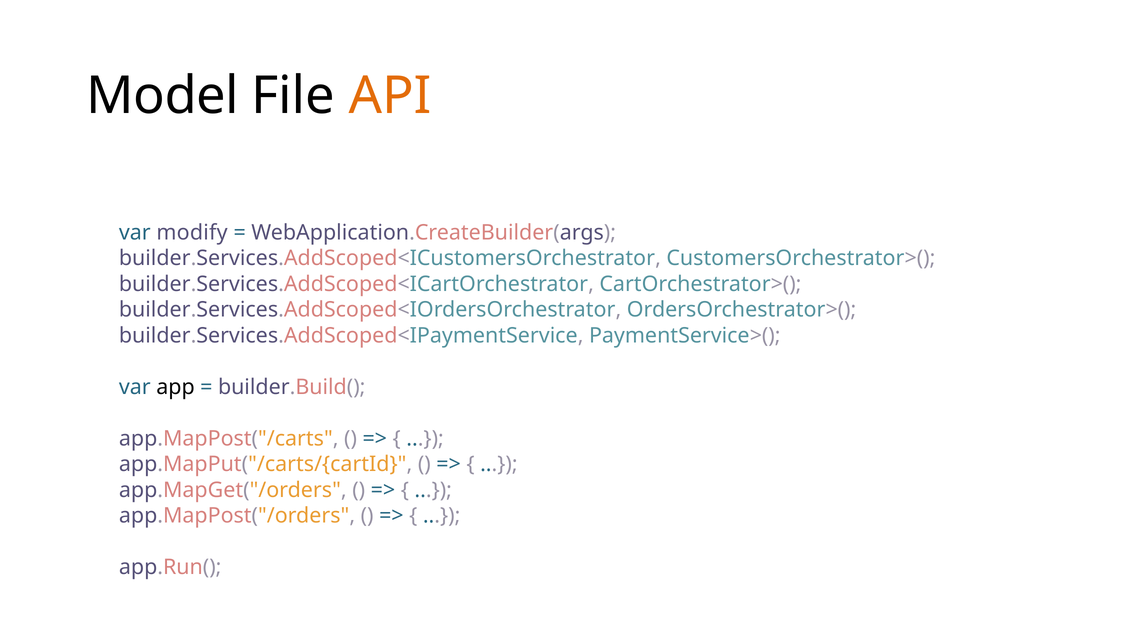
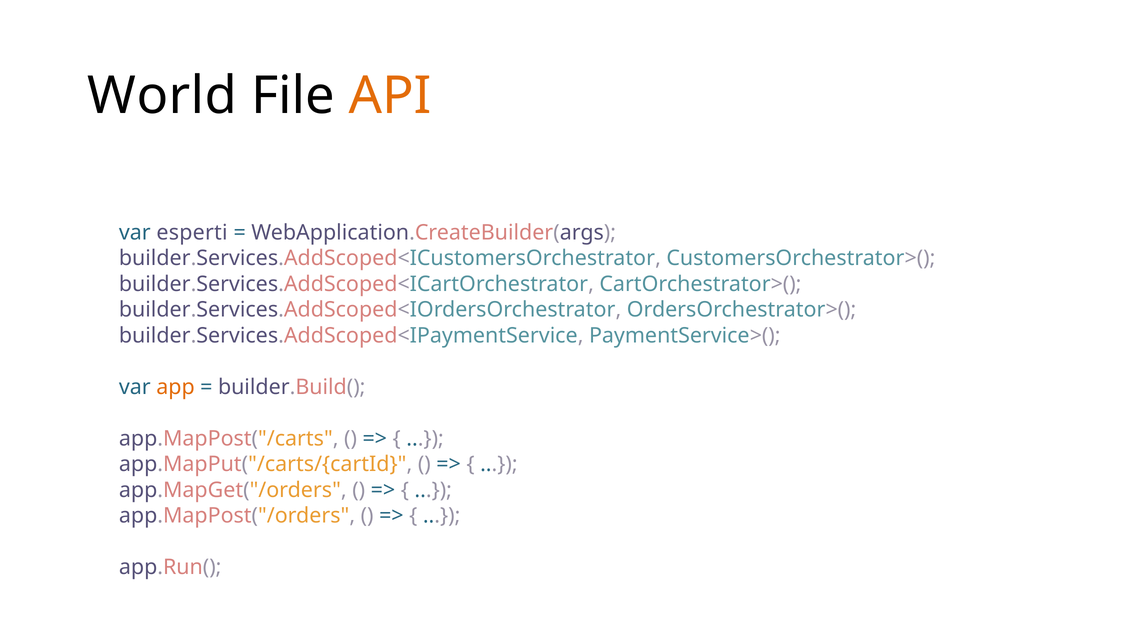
Model: Model -> World (162, 96)
modify: modify -> esperti (192, 232)
app colour: black -> orange (176, 387)
